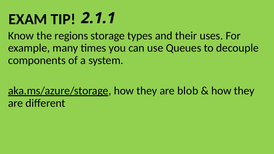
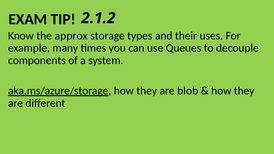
2.1.1: 2.1.1 -> 2.1.2 (98, 18)
regions: regions -> approx (71, 36)
